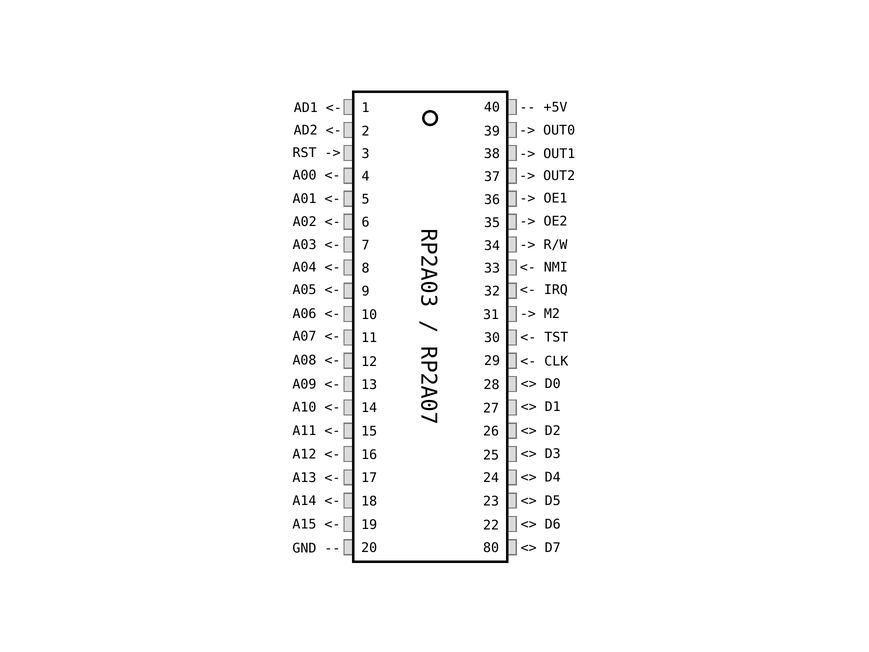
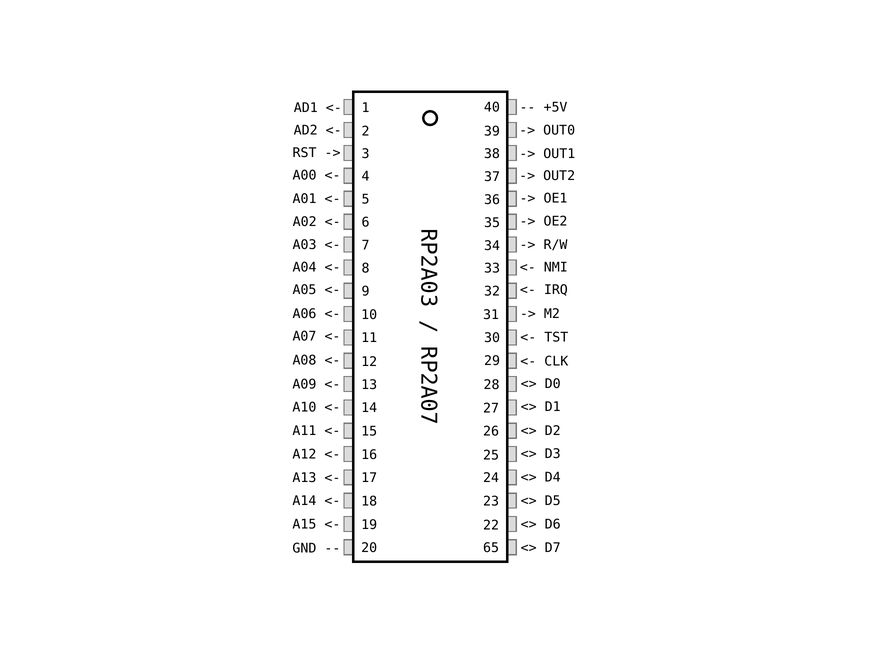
80: 80 -> 65 (491, 548)
